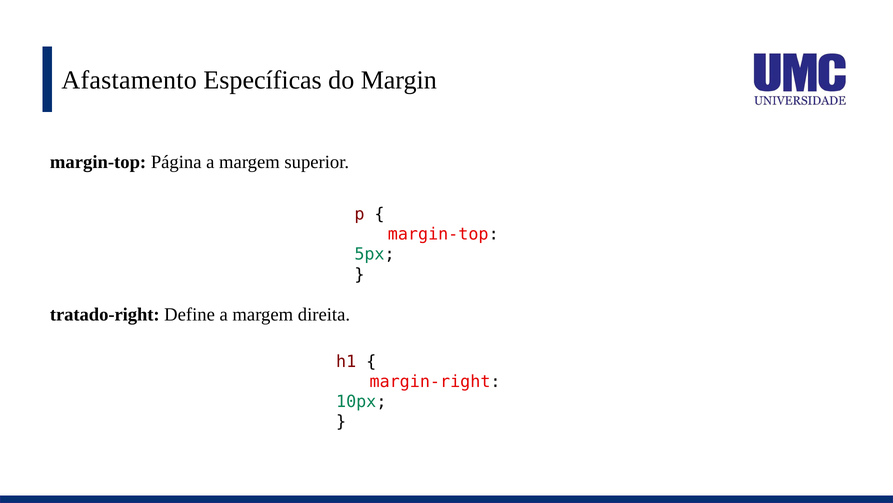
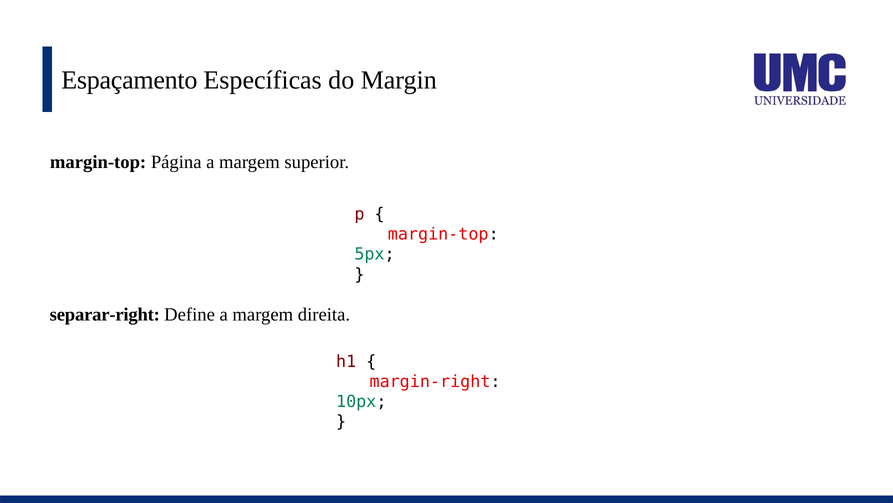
Afastamento: Afastamento -> Espaçamento (129, 80)
tratado-right: tratado-right -> separar-right (105, 314)
